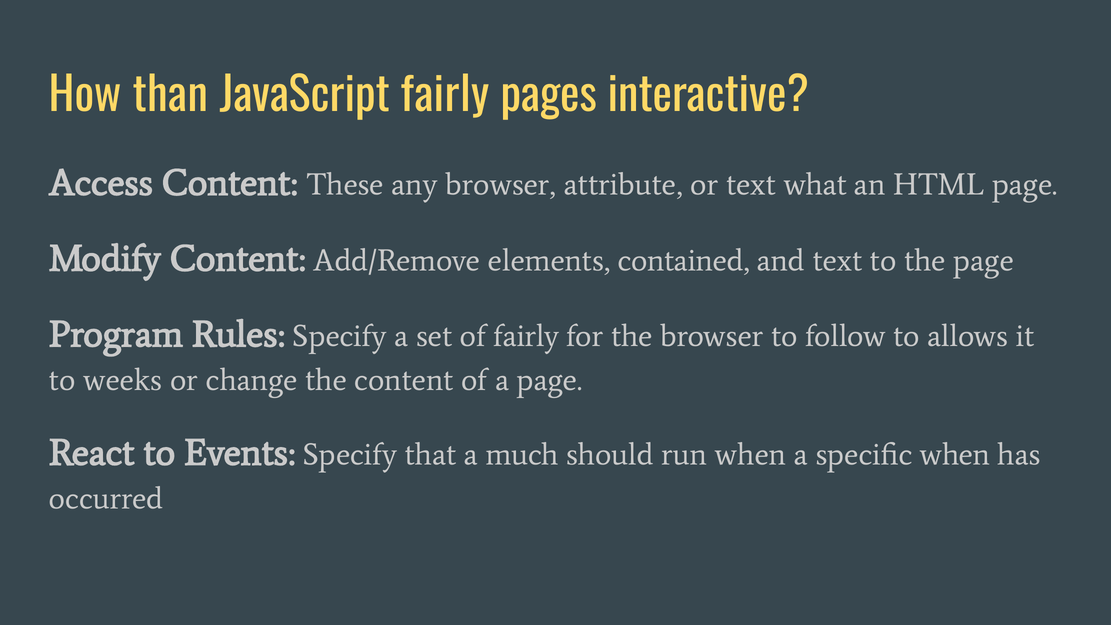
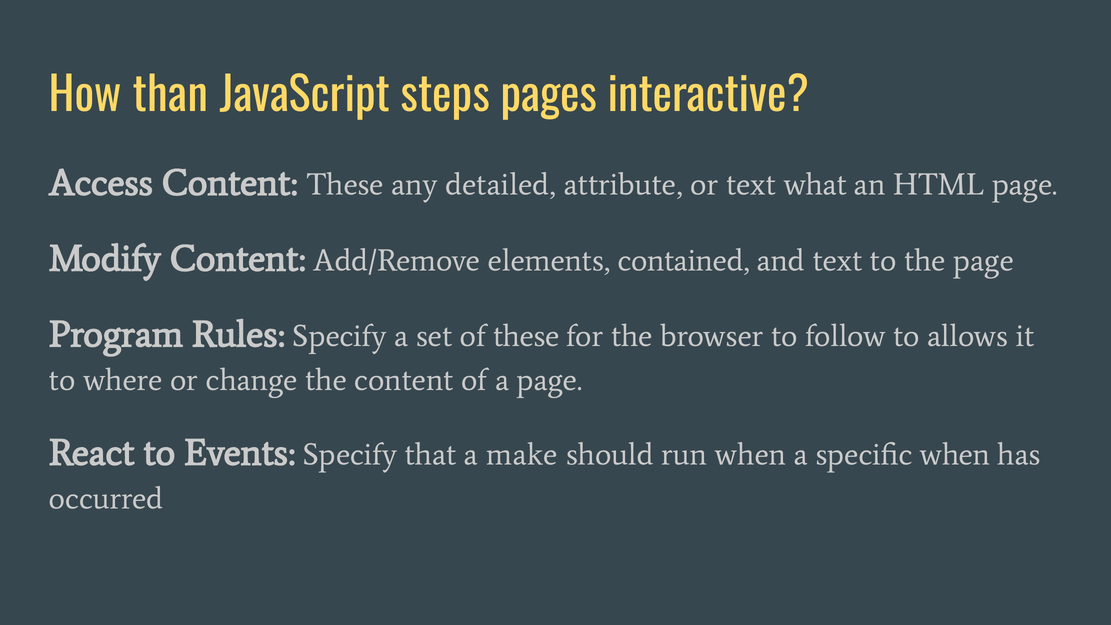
JavaScript fairly: fairly -> steps (445, 96)
any browser: browser -> detailed (501, 185)
of fairly: fairly -> these (526, 336)
weeks: weeks -> where (123, 380)
much: much -> make (522, 455)
